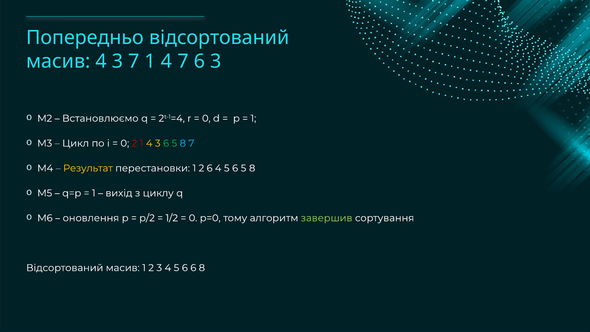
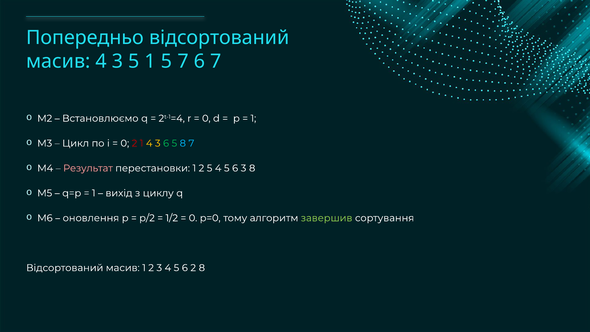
3 7: 7 -> 5 (134, 61)
4: 4 -> 5 (167, 61)
6 3: 3 -> 7 (216, 61)
Результат colour: yellow -> pink (88, 168)
2 6: 6 -> 5 (210, 168)
5 6 5: 5 -> 3 (244, 168)
6 6: 6 -> 2 (193, 268)
